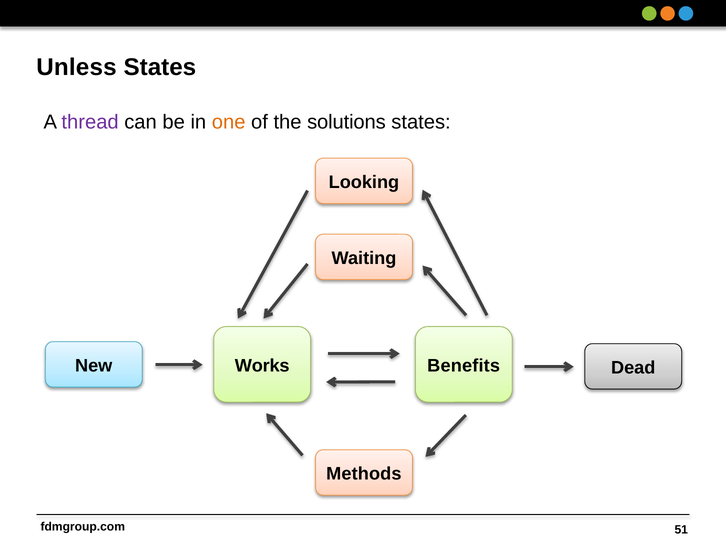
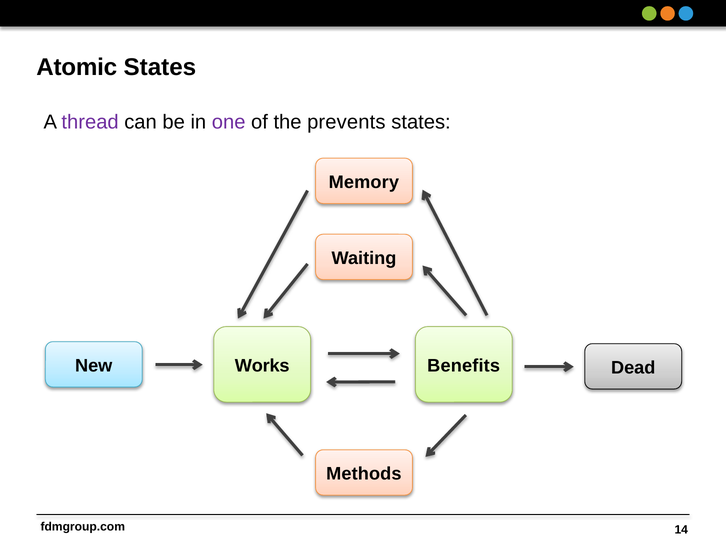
Unless: Unless -> Atomic (77, 67)
one colour: orange -> purple (229, 122)
solutions: solutions -> prevents (346, 122)
Looking: Looking -> Memory (364, 182)
51: 51 -> 14 (681, 530)
